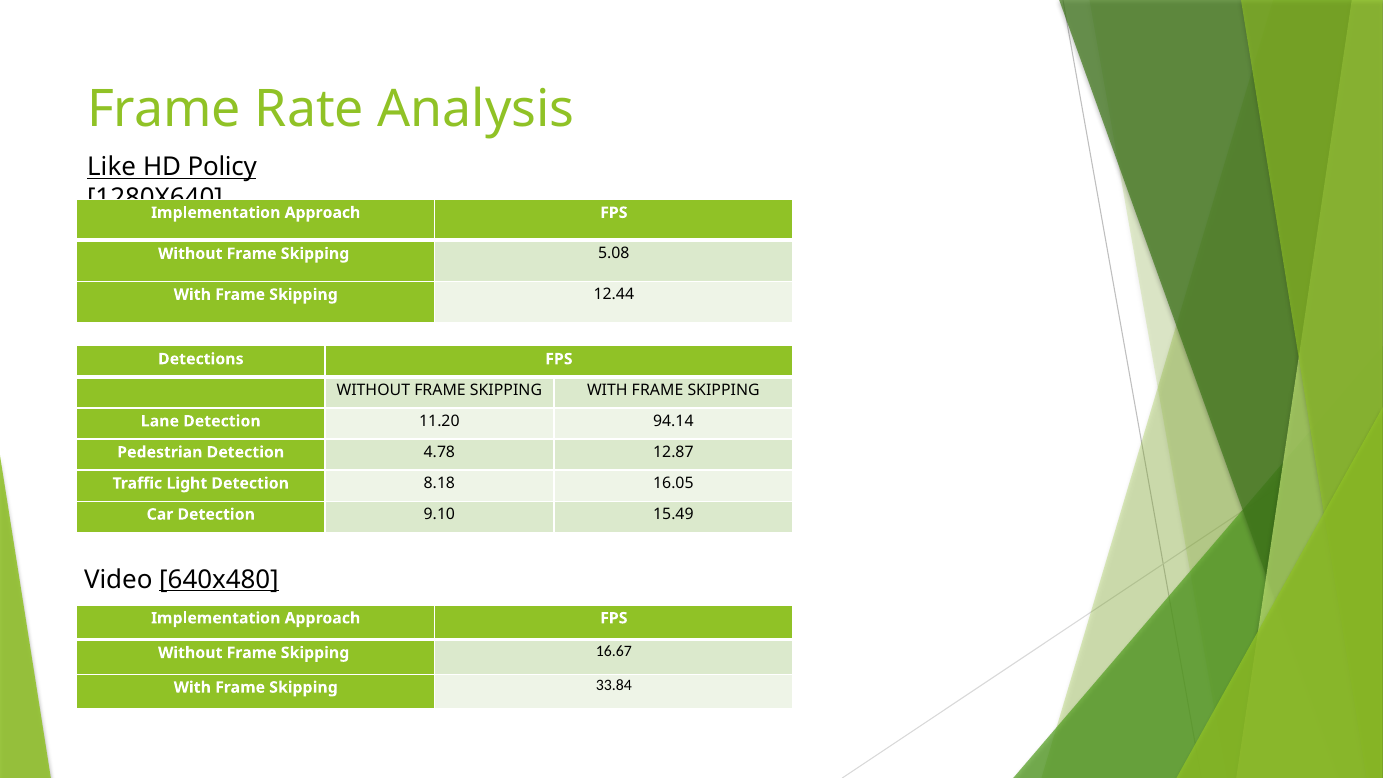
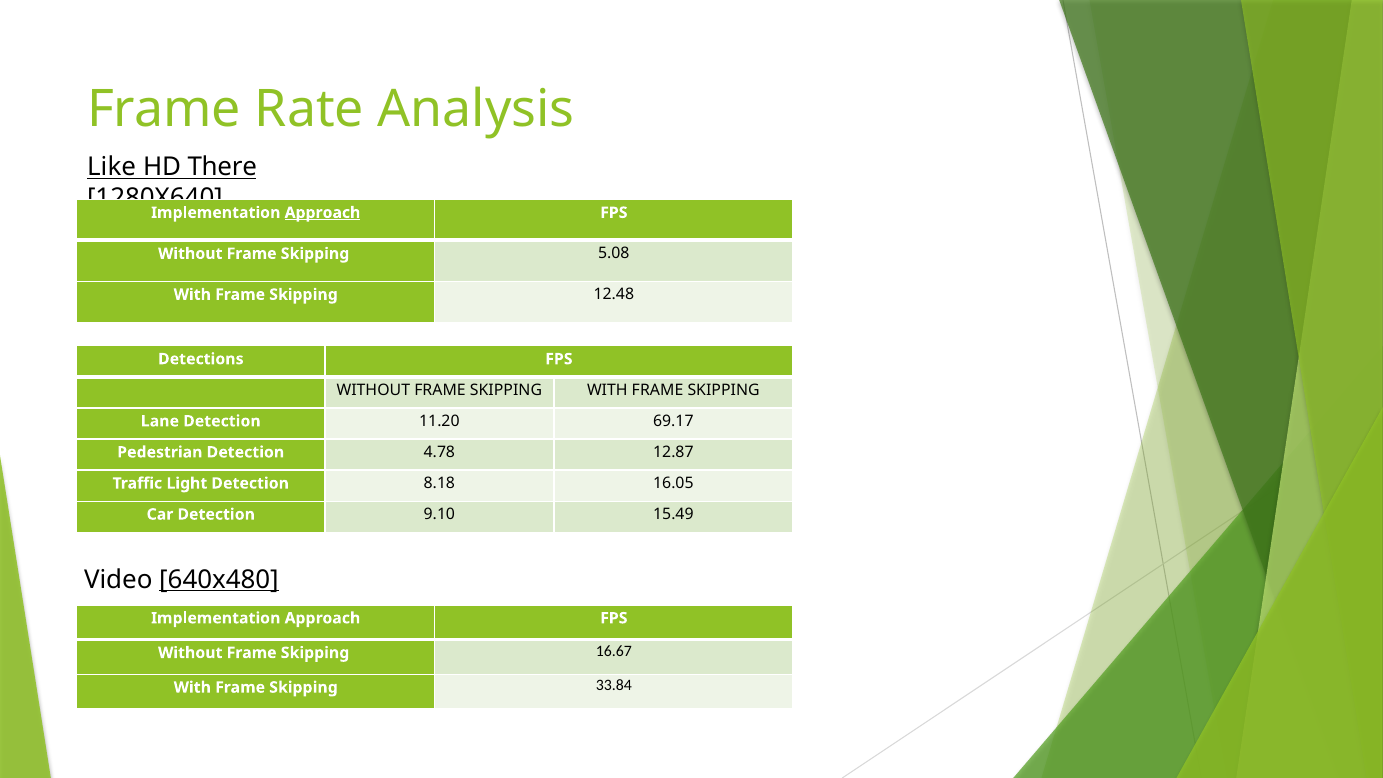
Policy: Policy -> There (222, 167)
Approach underline: none -> present (323, 213)
12.44: 12.44 -> 12.48 (614, 295)
94.14: 94.14 -> 69.17 (673, 421)
